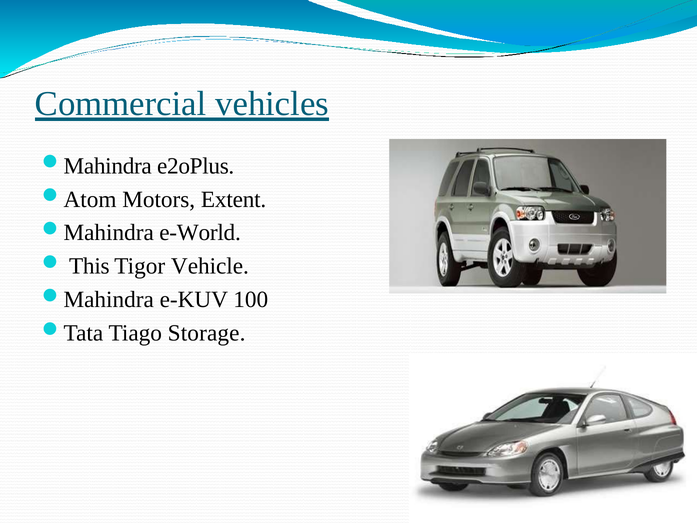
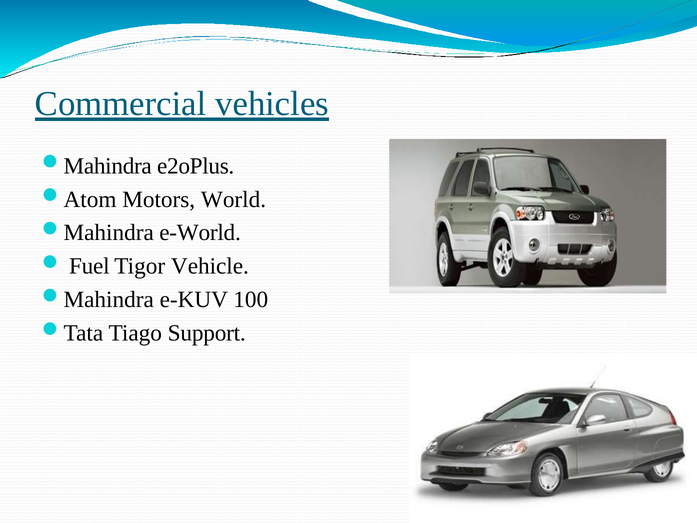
Extent: Extent -> World (234, 199)
This: This -> Fuel (89, 266)
Storage: Storage -> Support (207, 333)
